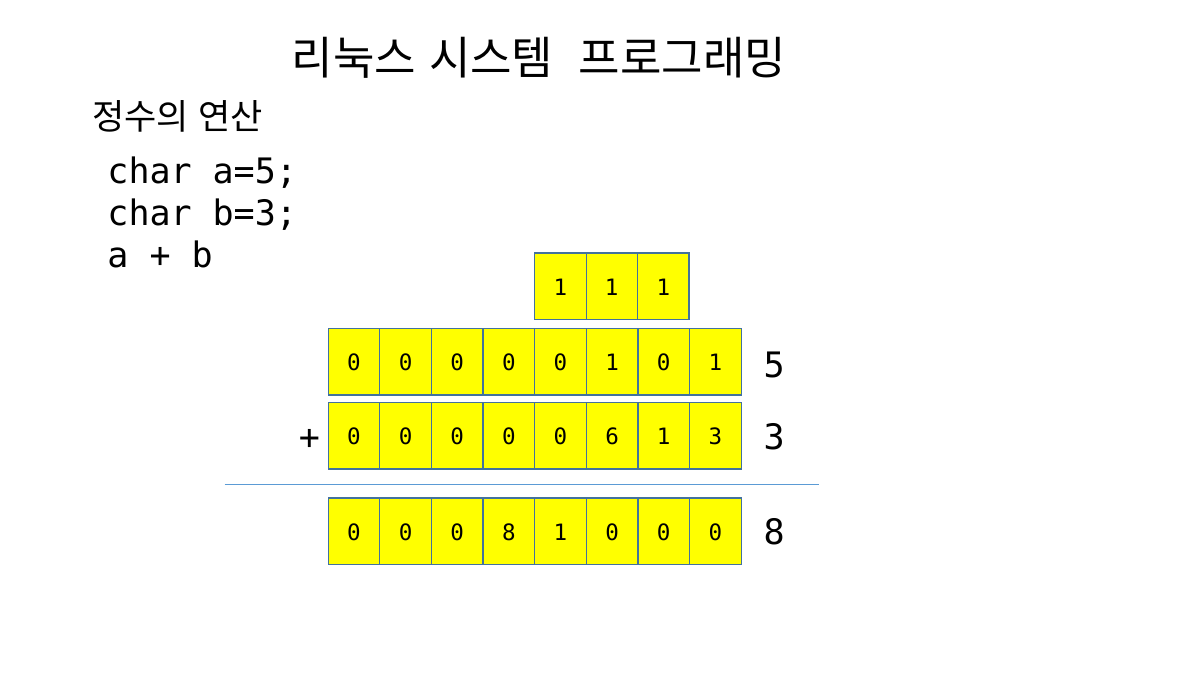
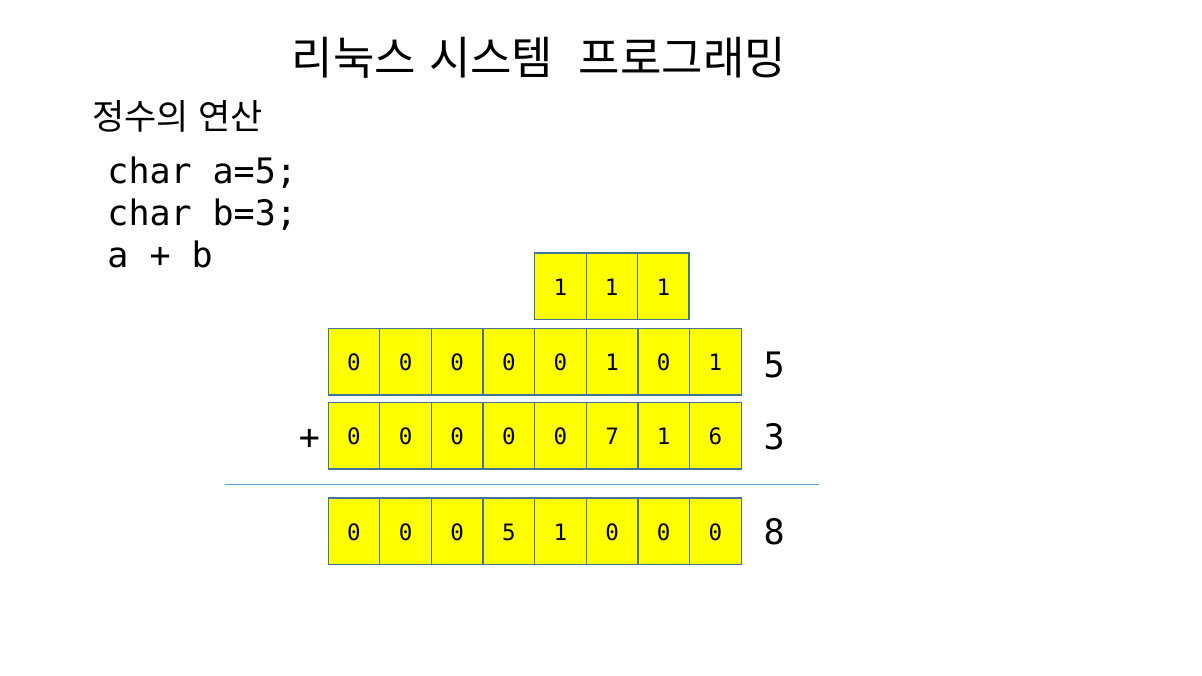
6: 6 -> 7 (612, 438)
1 3: 3 -> 6 (715, 438)
8: 8 -> 5 (509, 533)
